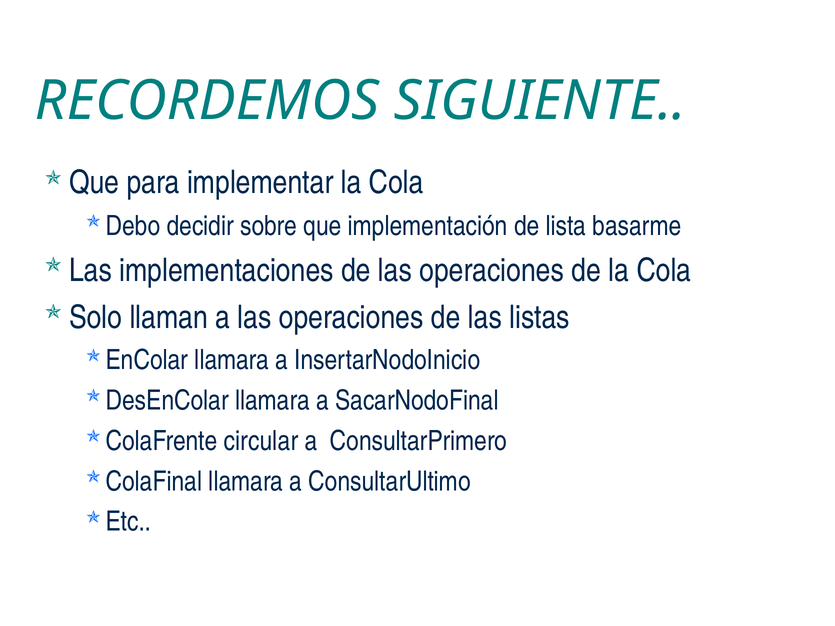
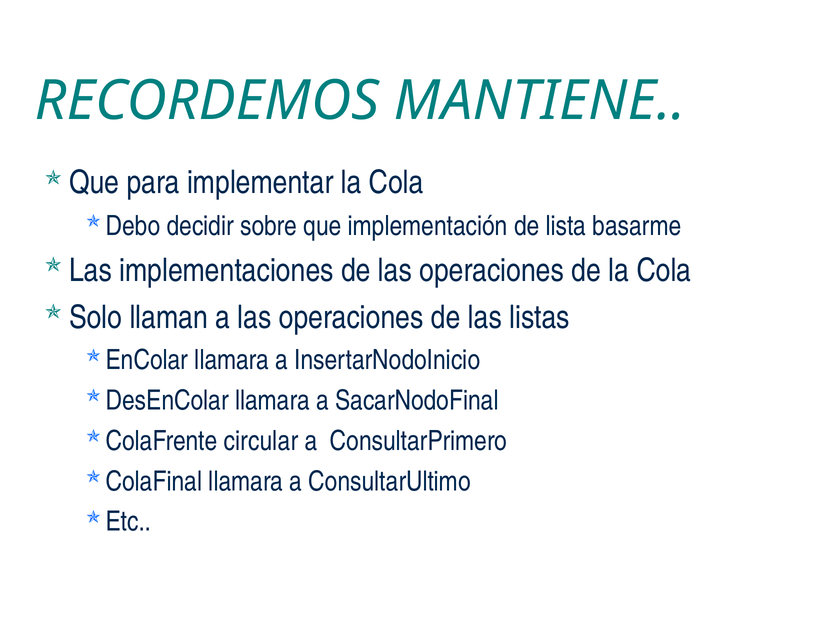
SIGUIENTE: SIGUIENTE -> MANTIENE (540, 101)
